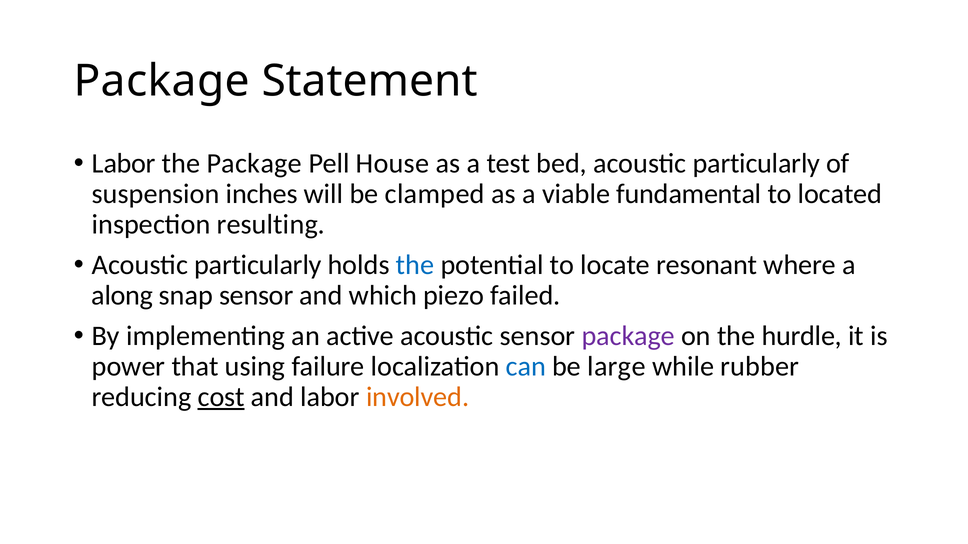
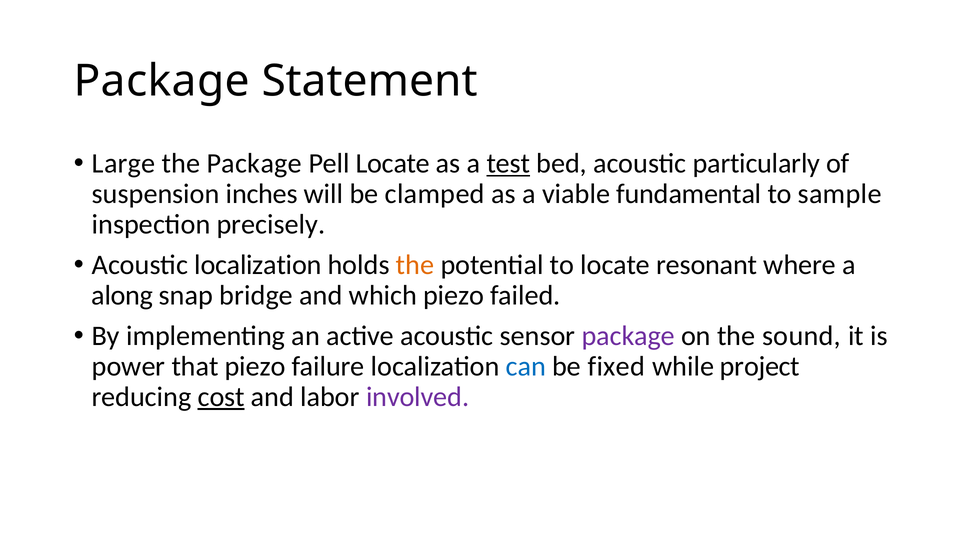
Labor: Labor -> Large (124, 164)
Pell House: House -> Locate (393, 164)
test underline: none -> present (508, 164)
located: located -> sample (840, 194)
resulting: resulting -> precisely (271, 225)
particularly: particularly -> localization (258, 265)
the colour: blue -> orange (415, 265)
snap sensor: sensor -> bridge (256, 296)
hurdle: hurdle -> sound (802, 336)
that using: using -> piezo (255, 367)
large: large -> fixed (616, 367)
rubber: rubber -> project (760, 367)
involved colour: orange -> purple (418, 397)
